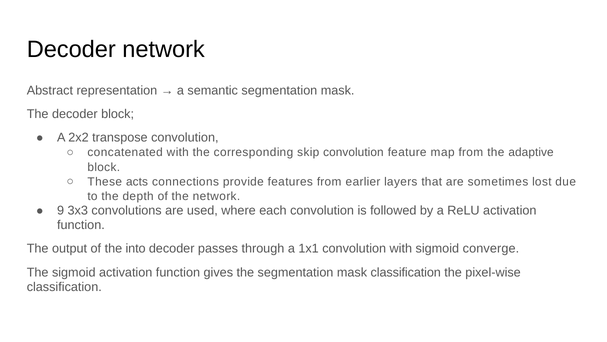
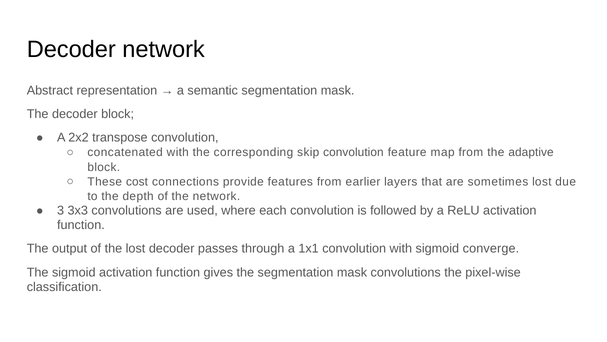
acts: acts -> cost (137, 181)
9: 9 -> 3 (61, 210)
the into: into -> lost (135, 248)
mask classification: classification -> convolutions (406, 272)
